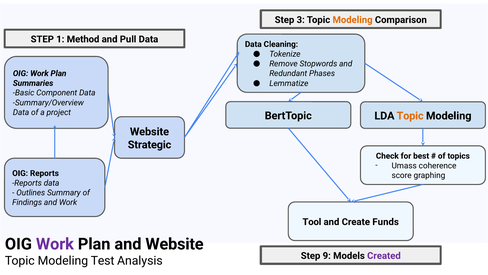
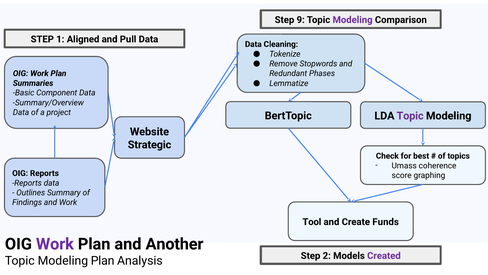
3: 3 -> 9 (301, 20)
Modeling colour: orange -> purple (353, 20)
Method: Method -> Aligned (83, 39)
Topic colour: orange -> purple (410, 116)
and Website: Website -> Another (174, 244)
9: 9 -> 2 (327, 255)
Modeling Test: Test -> Plan (103, 260)
